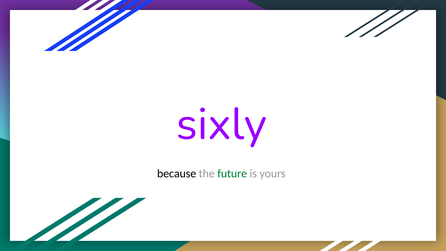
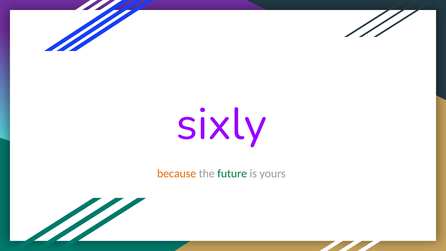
because colour: black -> orange (177, 173)
